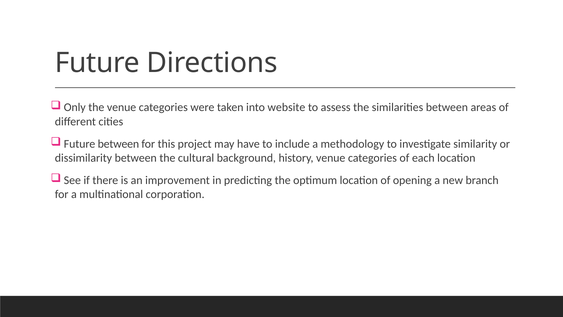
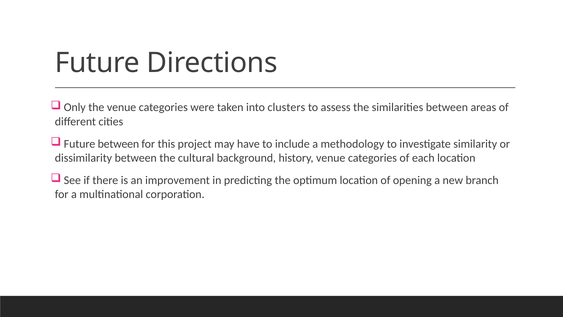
website: website -> clusters (286, 107)
